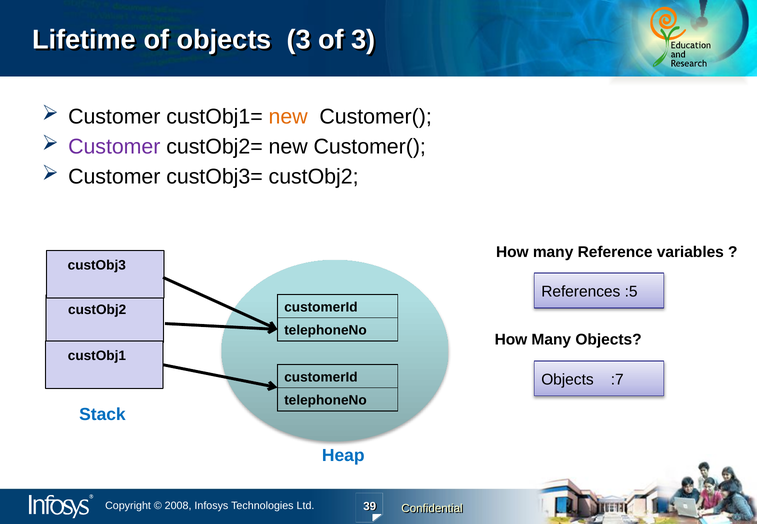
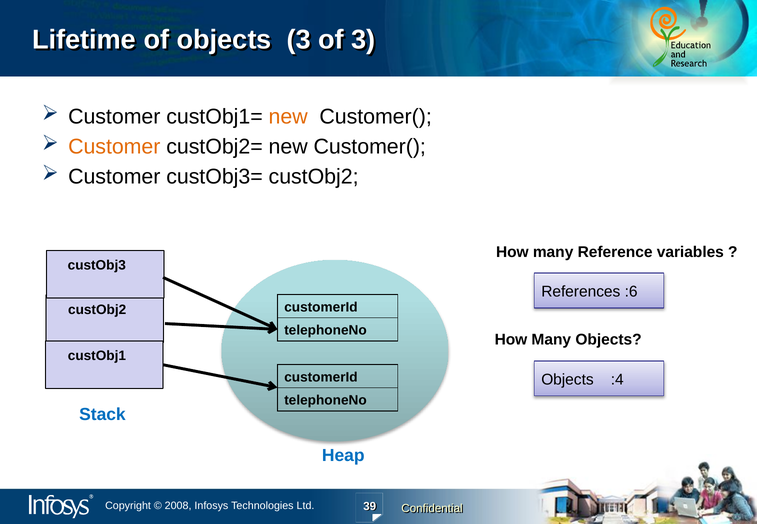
Customer colour: purple -> orange (114, 147)
:5: :5 -> :6 (631, 292)
:7: :7 -> :4 (617, 380)
